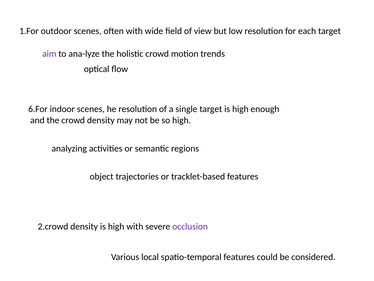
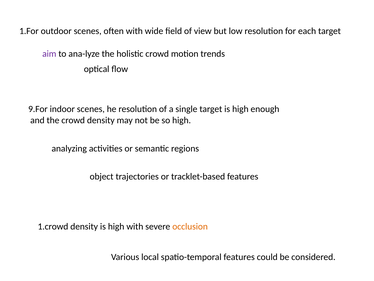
6.For: 6.For -> 9.For (38, 109)
2.crowd: 2.crowd -> 1.crowd (53, 226)
occlusion colour: purple -> orange (190, 226)
